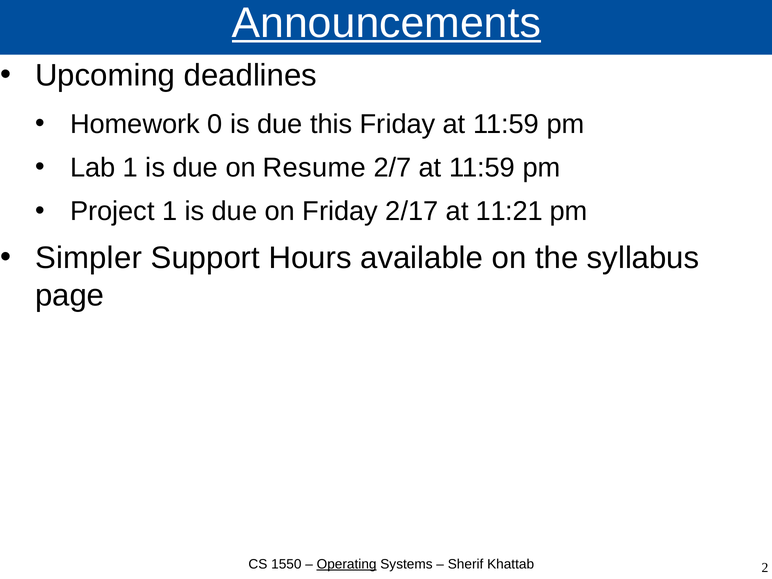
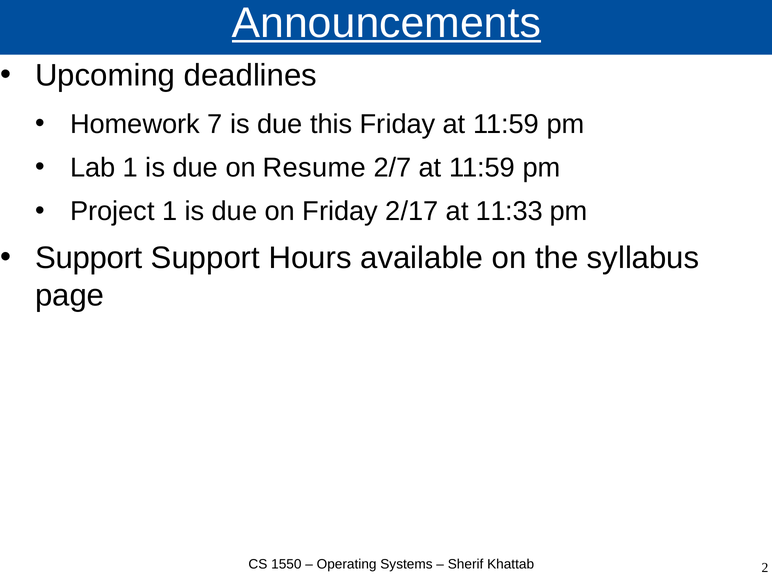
0: 0 -> 7 (215, 124)
11:21: 11:21 -> 11:33 (509, 211)
Simpler: Simpler -> Support (89, 258)
Operating underline: present -> none (347, 564)
